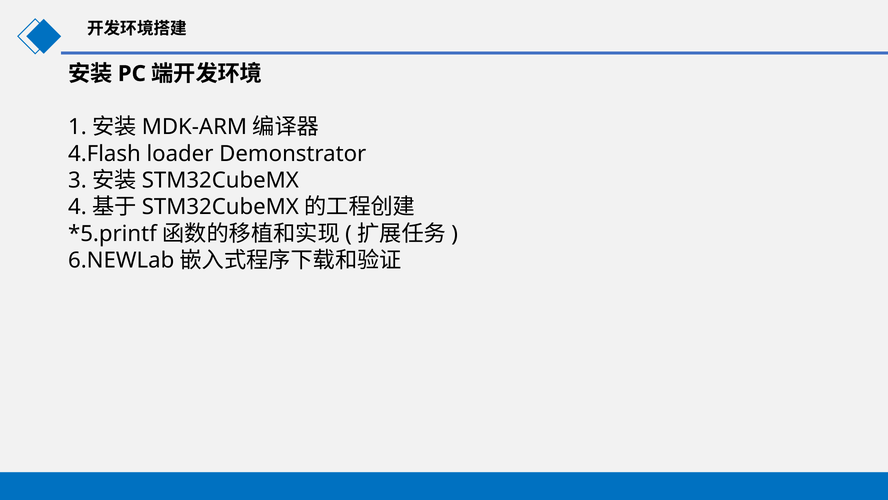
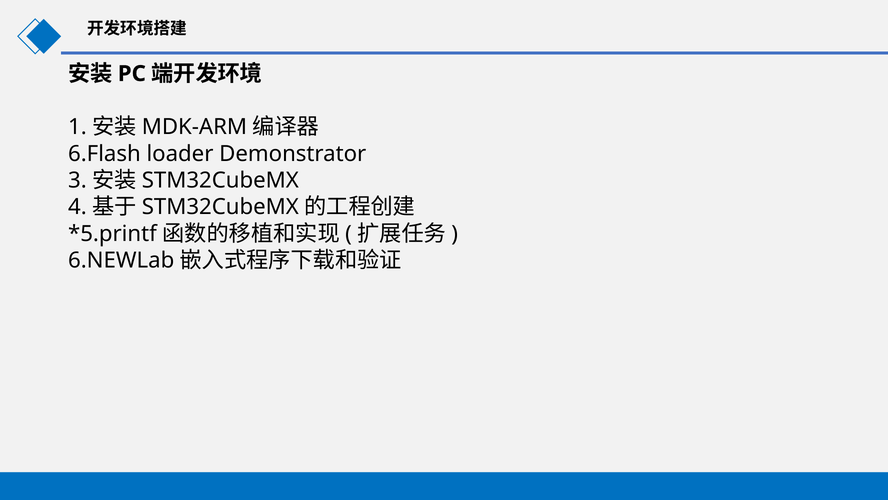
4.Flash: 4.Flash -> 6.Flash (104, 154)
